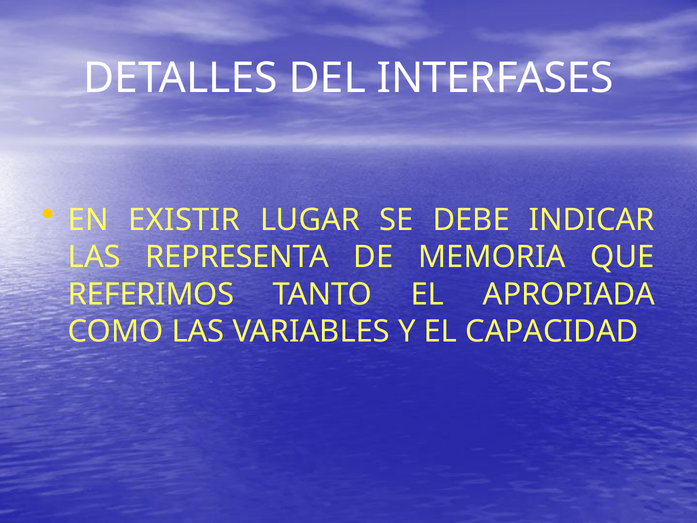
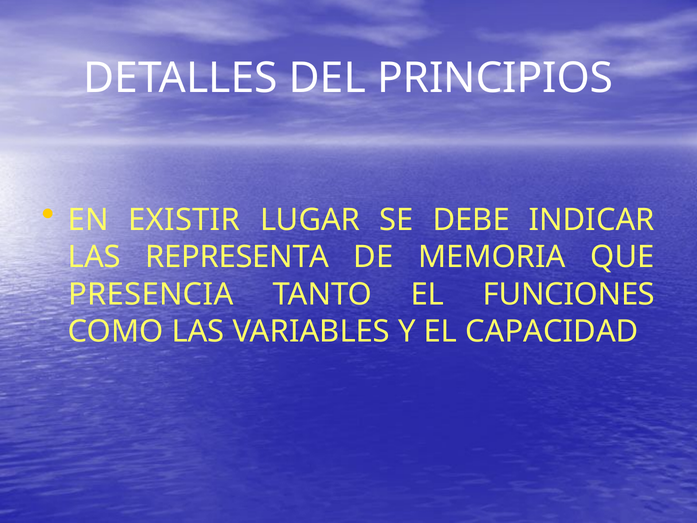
INTERFASES: INTERFASES -> PRINCIPIOS (495, 78)
REFERIMOS: REFERIMOS -> PRESENCIA (151, 294)
APROPIADA: APROPIADA -> FUNCIONES (569, 294)
